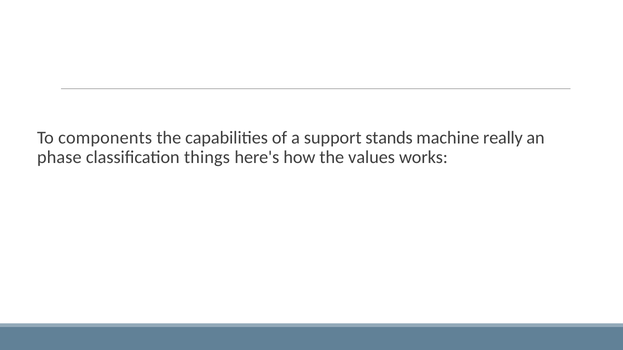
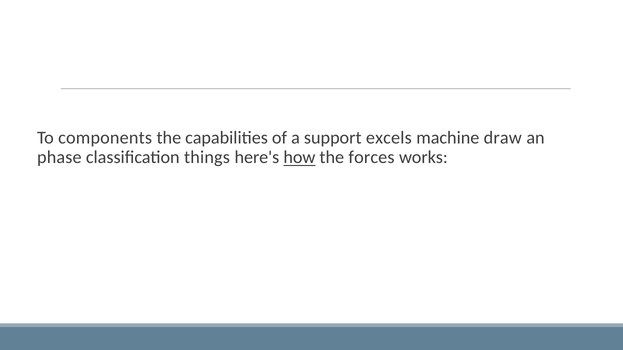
stands: stands -> excels (389, 138)
really: really -> draw (503, 138)
how underline: none -> present (299, 158)
values: values -> forces (371, 158)
